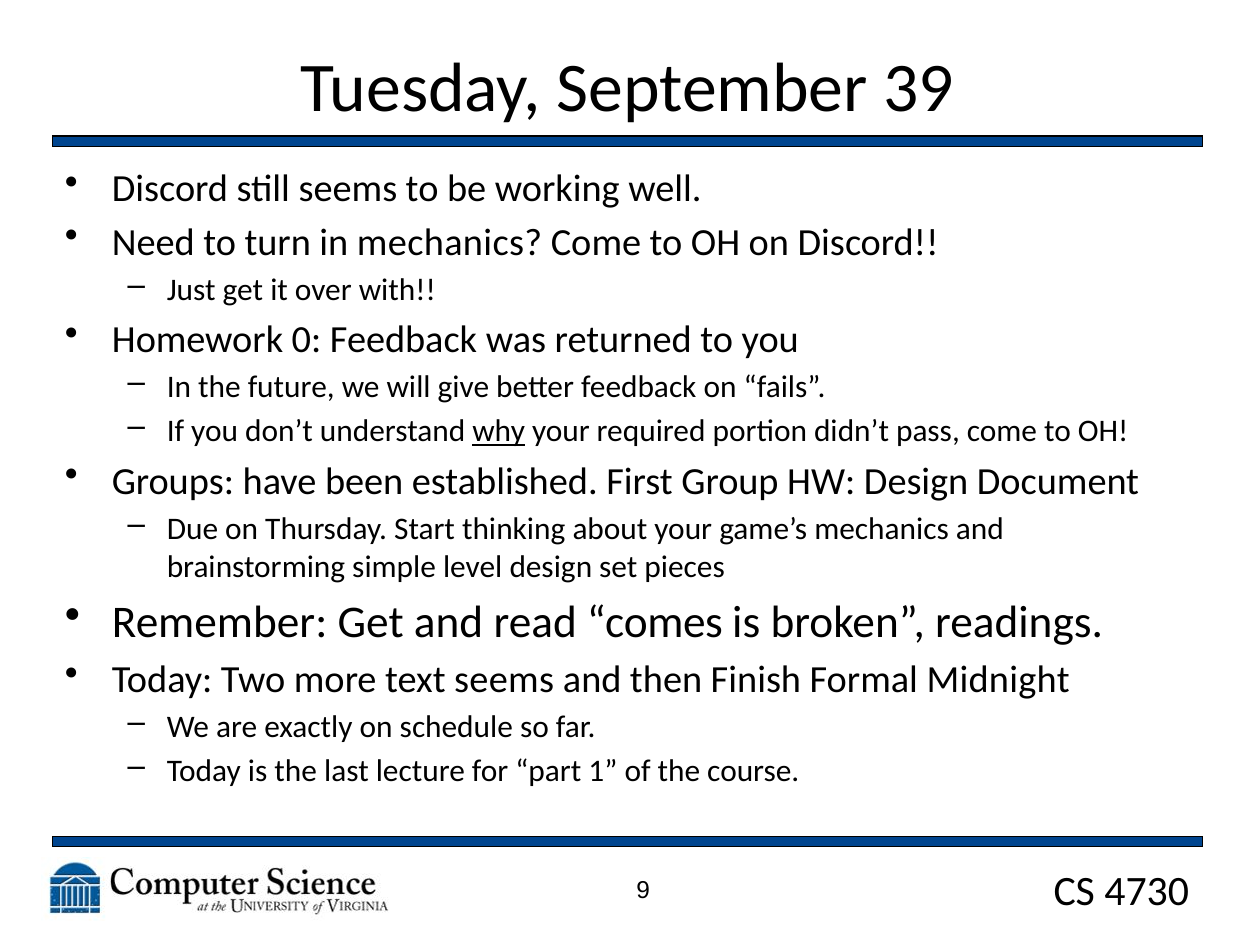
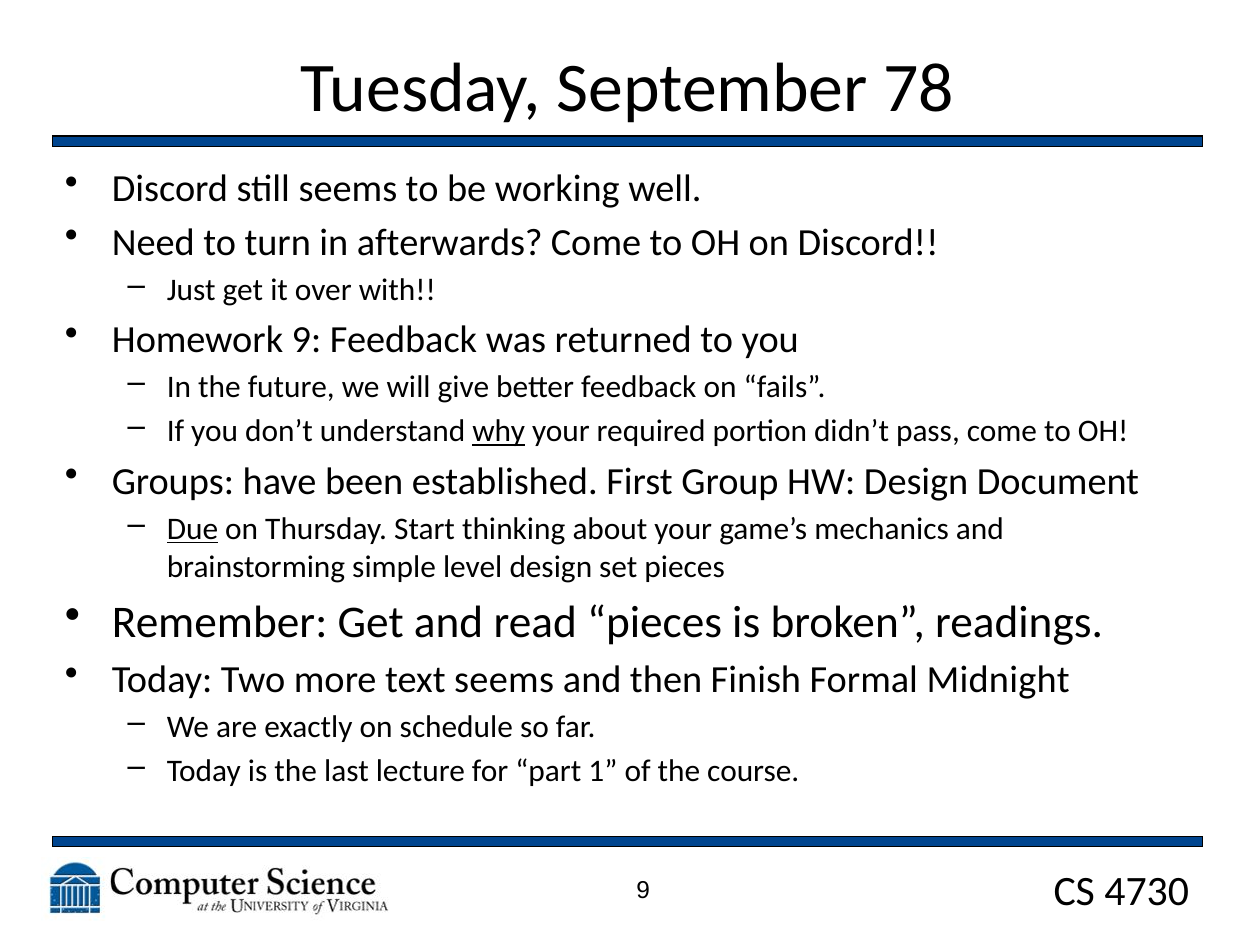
39: 39 -> 78 (919, 89)
in mechanics: mechanics -> afterwards (450, 242)
Homework 0: 0 -> 9 (307, 340)
Due underline: none -> present (192, 529)
read comes: comes -> pieces (655, 623)
